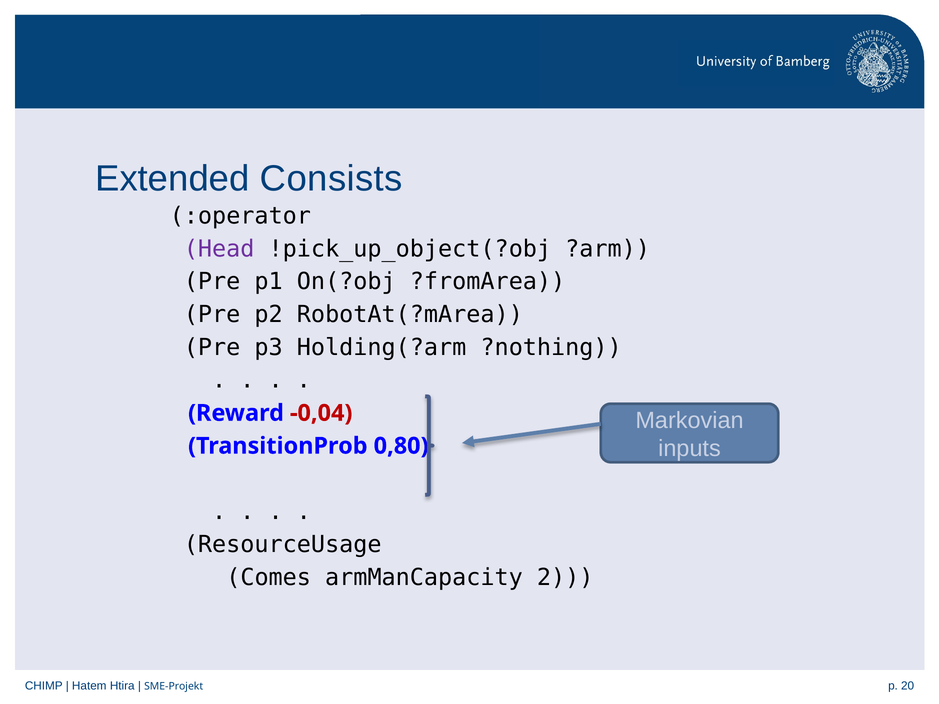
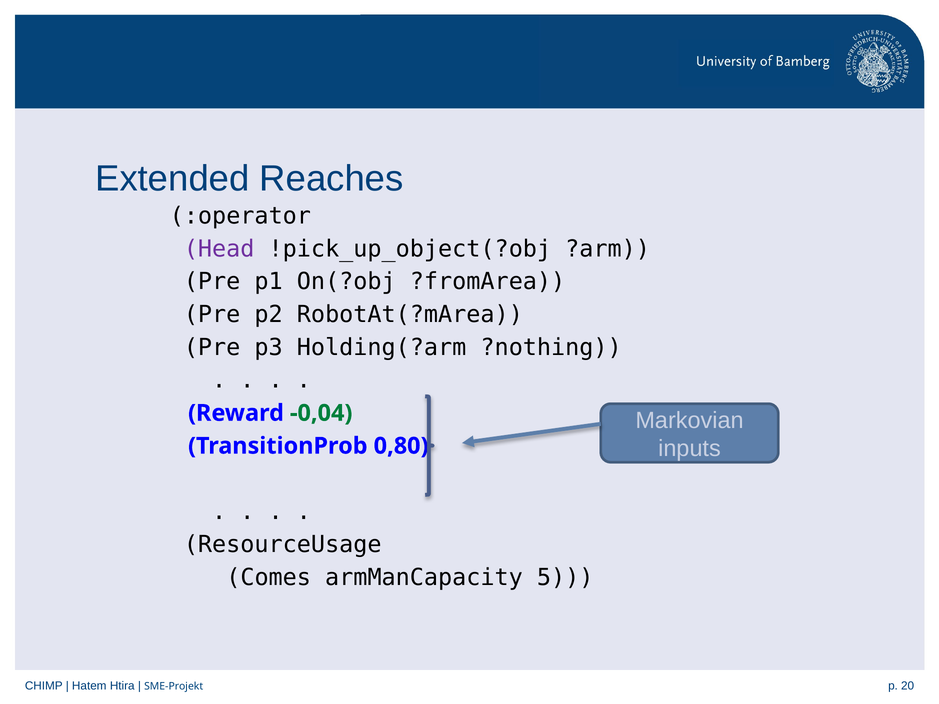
Consists: Consists -> Reaches (331, 179)
-0,04 colour: red -> green (321, 413)
2: 2 -> 5 (565, 578)
